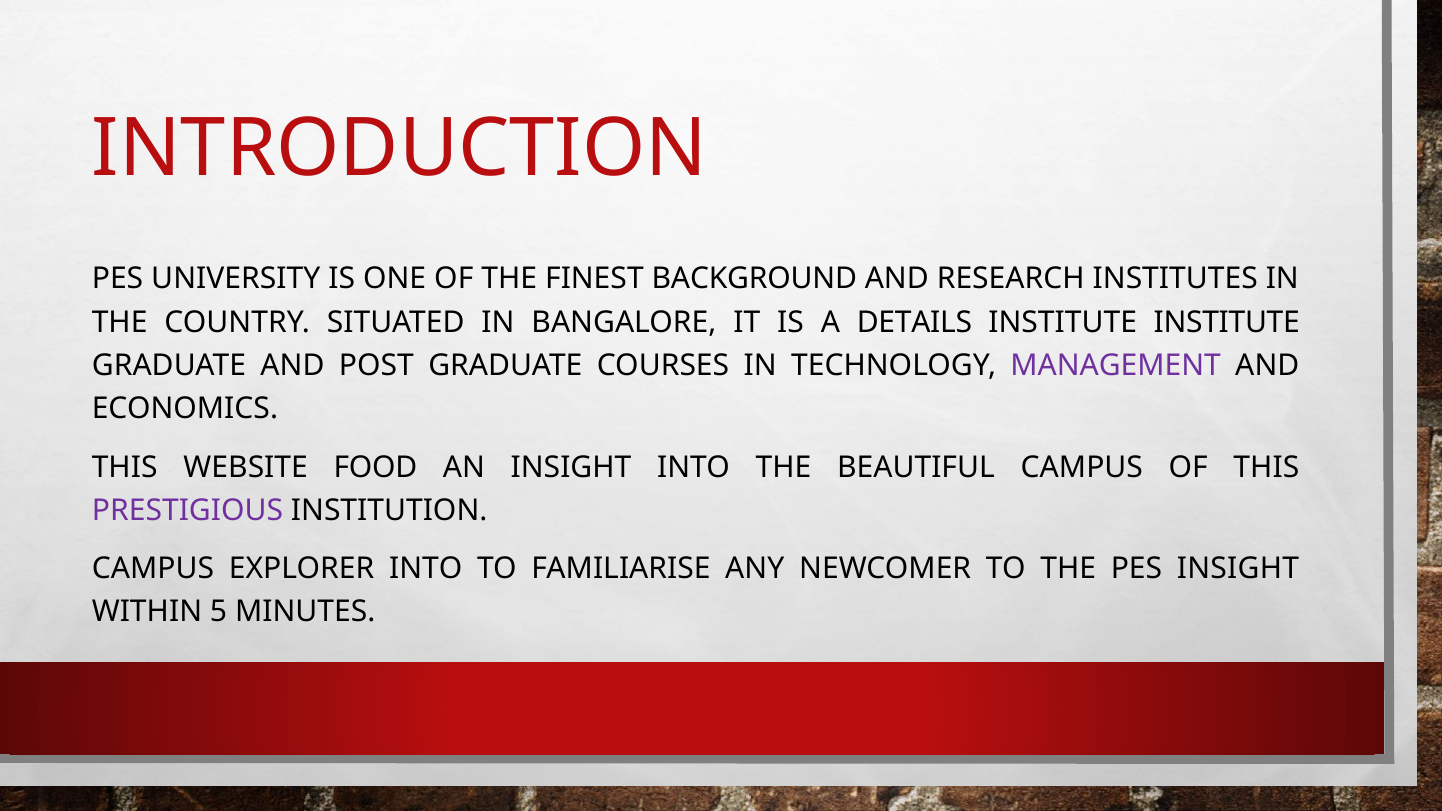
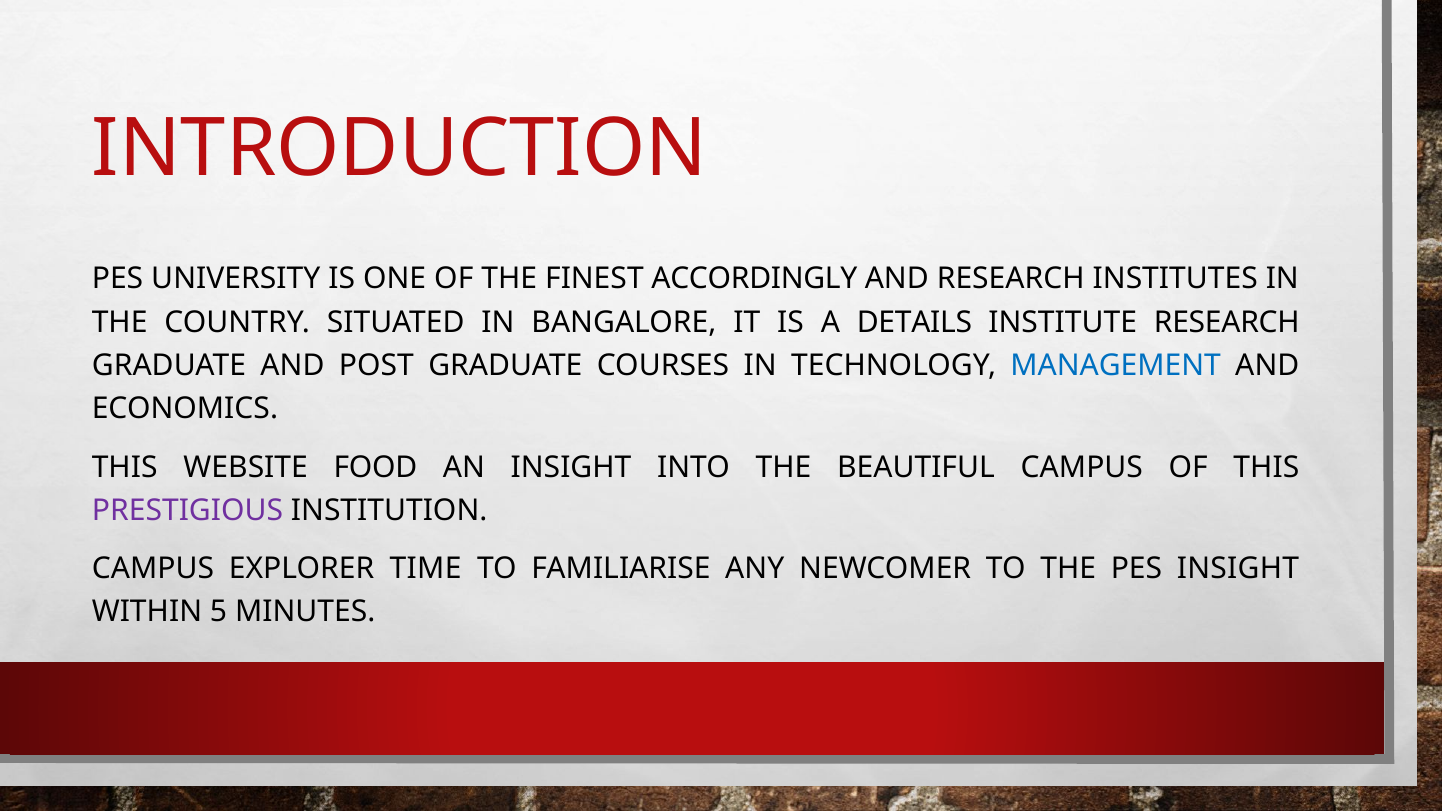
BACKGROUND: BACKGROUND -> ACCORDINGLY (754, 279)
INSTITUTE INSTITUTE: INSTITUTE -> RESEARCH (1227, 322)
MANAGEMENT colour: purple -> blue (1116, 366)
EXPLORER INTO: INTO -> TIME (426, 569)
